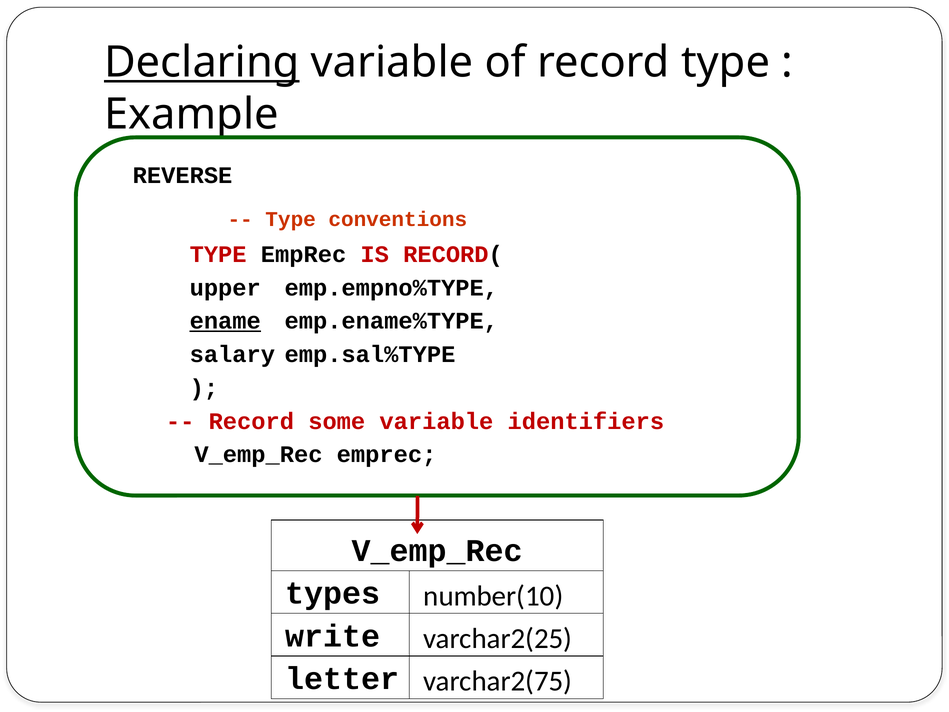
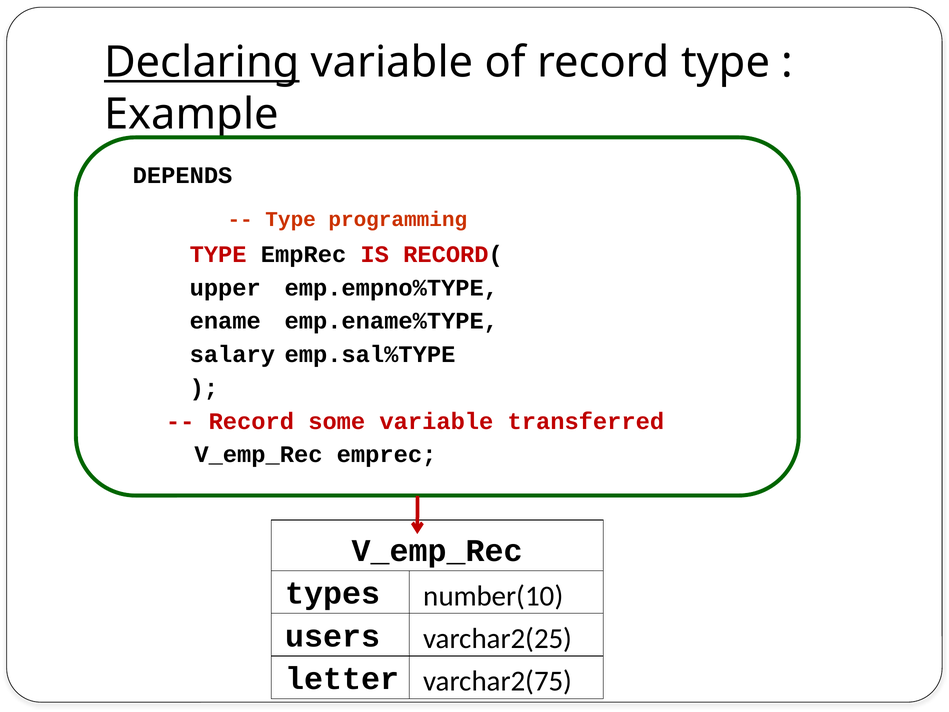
REVERSE: REVERSE -> DEPENDS (183, 175)
conventions: conventions -> programming (398, 219)
ename underline: present -> none (225, 321)
identifiers: identifiers -> transferred (586, 421)
write: write -> users (333, 636)
